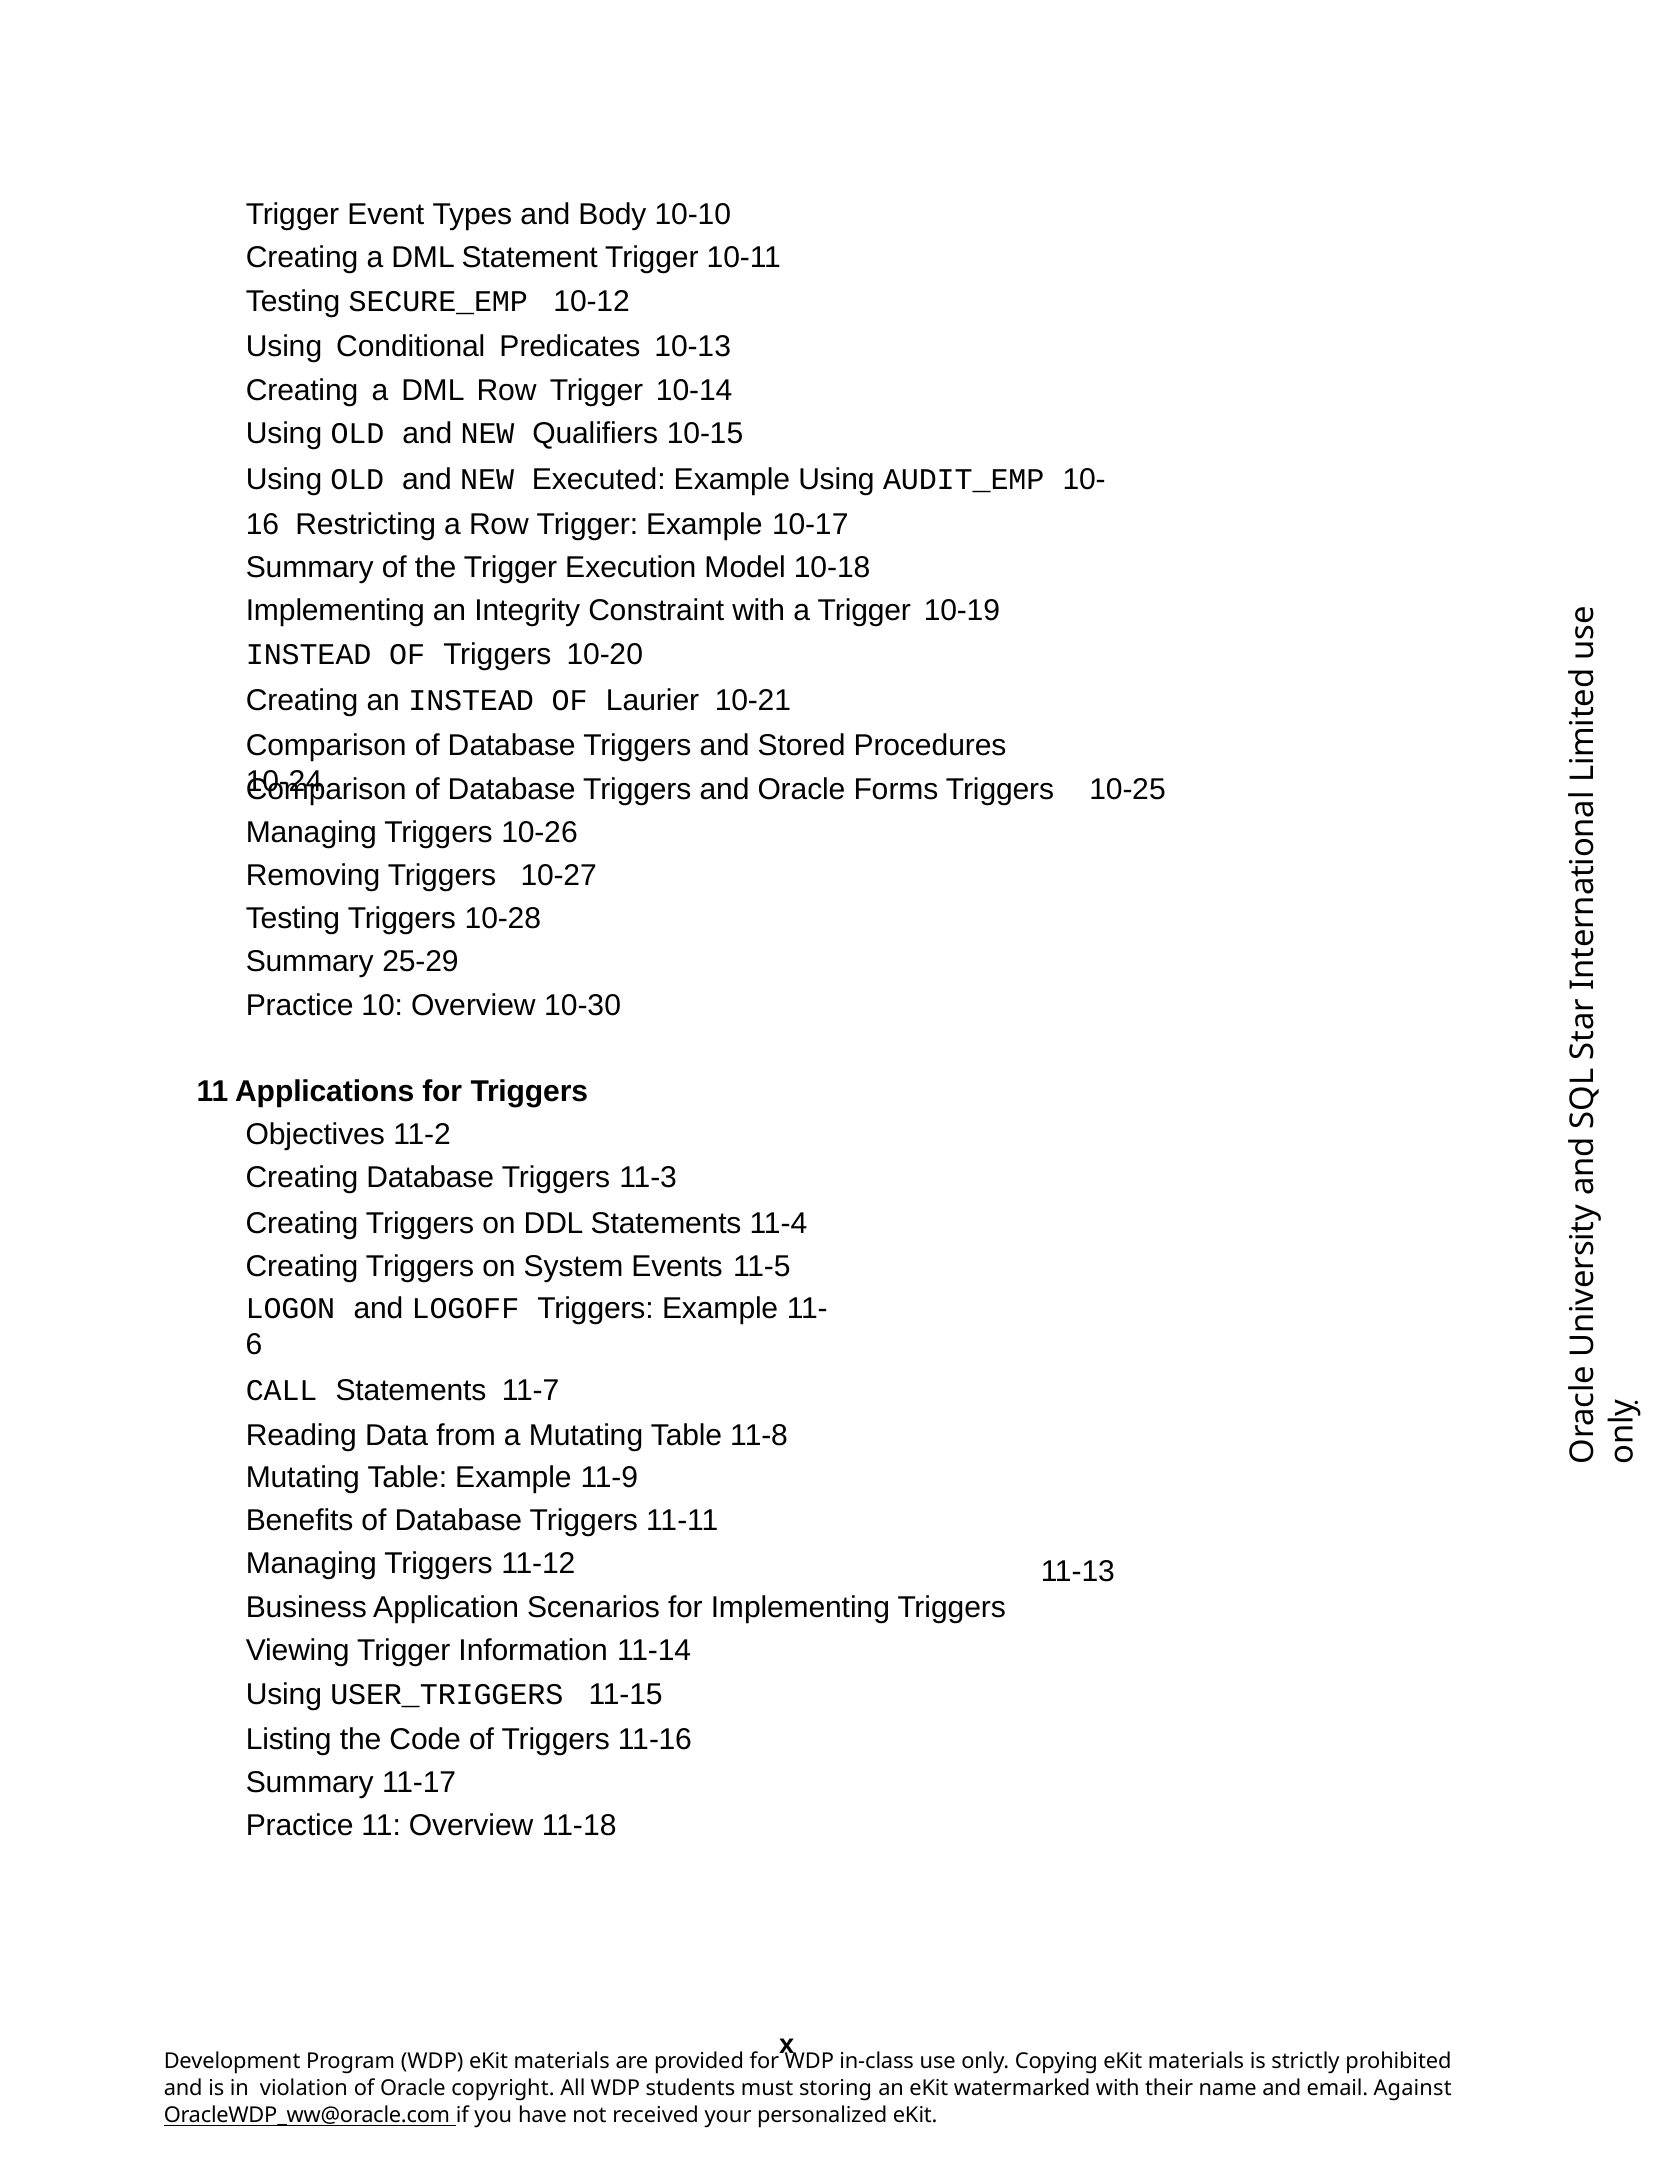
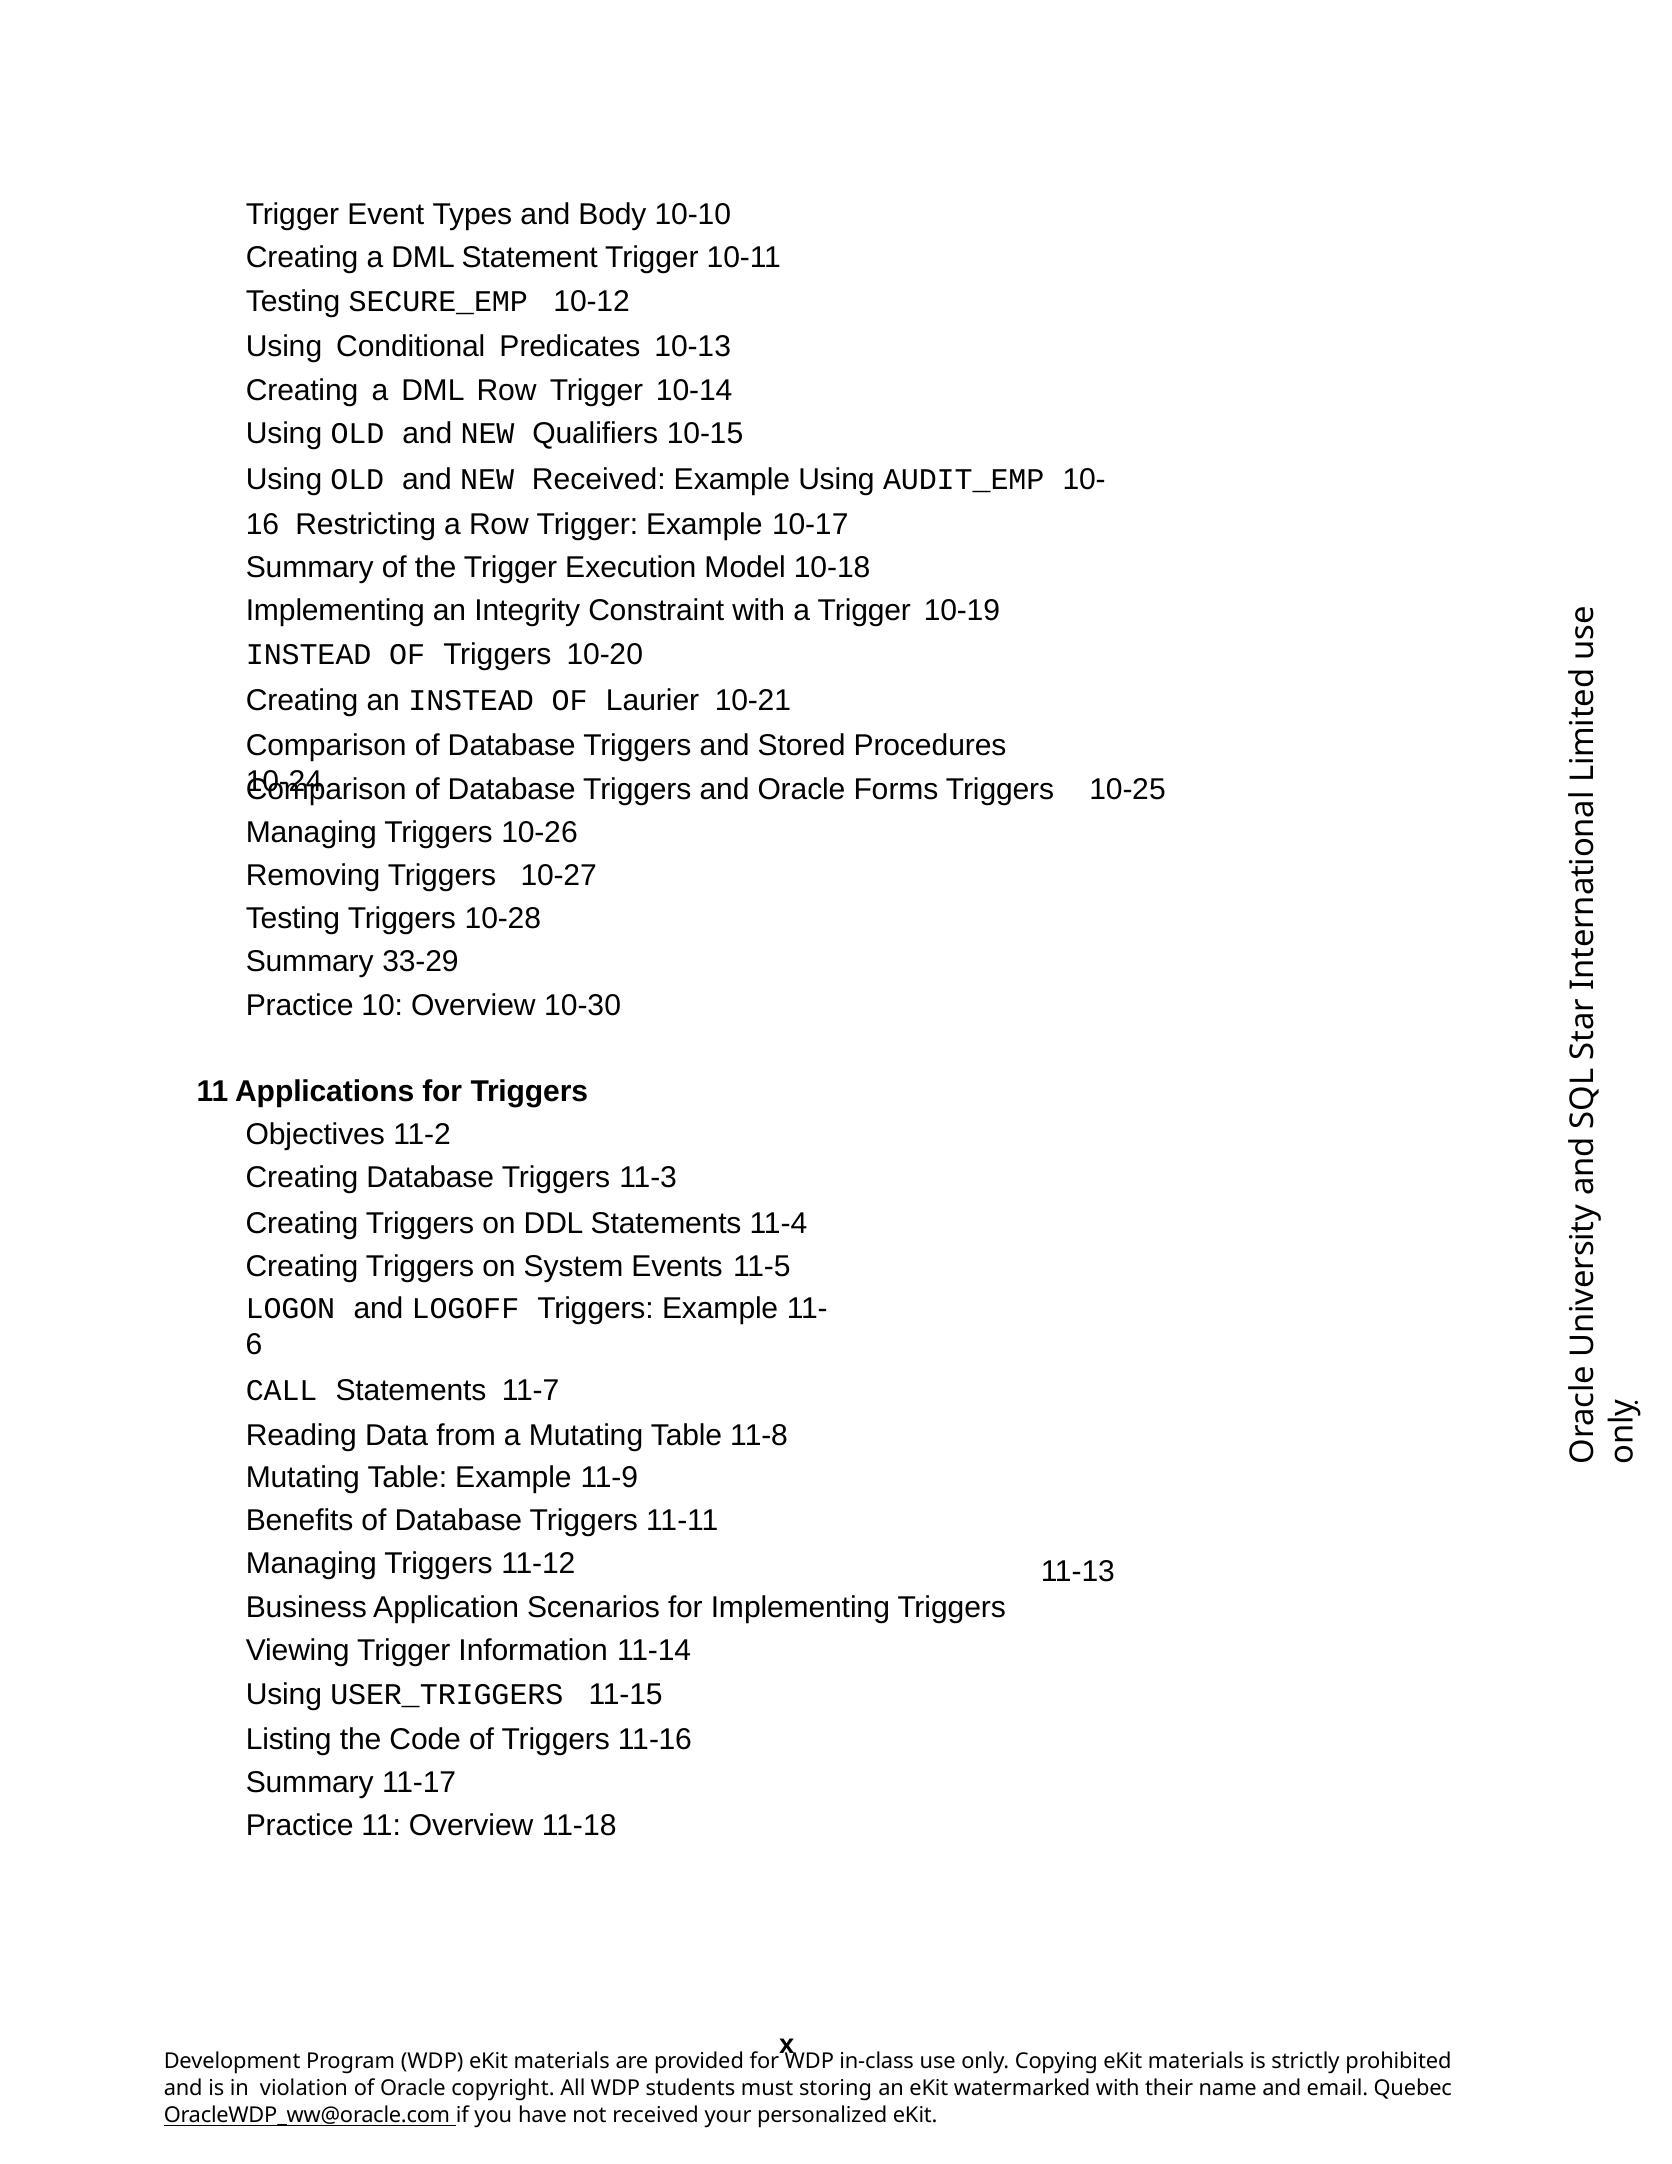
NEW Executed: Executed -> Received (599, 479)
25-29: 25-29 -> 33-29 (420, 962)
Against: Against -> Quebec (1413, 2088)
